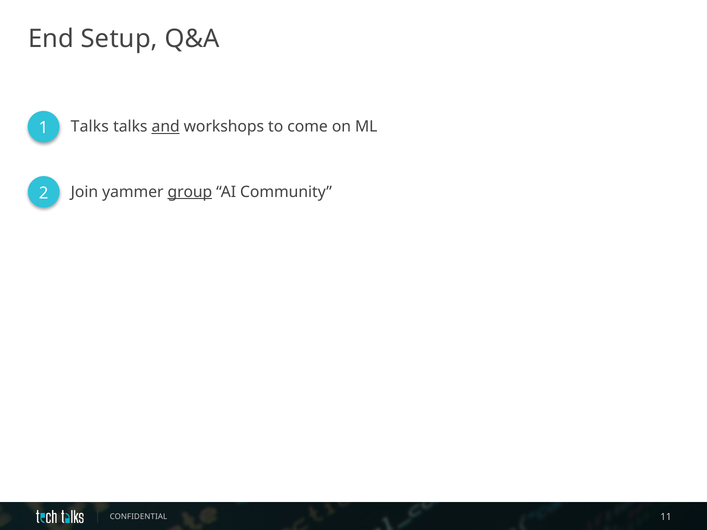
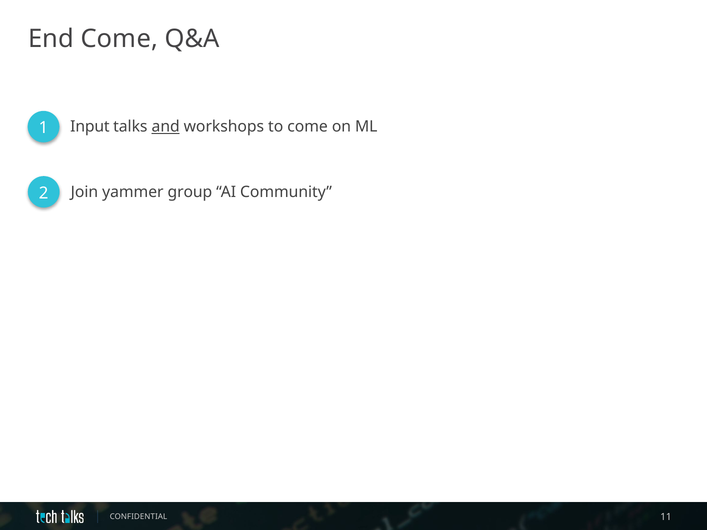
End Setup: Setup -> Come (119, 39)
Talks: Talks -> Input (90, 127)
group underline: present -> none (190, 192)
